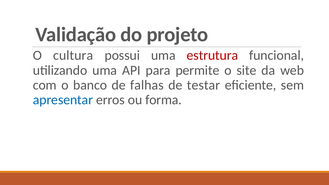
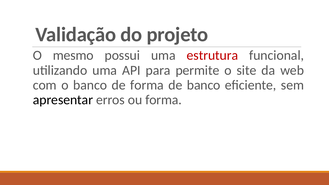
cultura: cultura -> mesmo (73, 55)
de falhas: falhas -> forma (147, 85)
de testar: testar -> banco (204, 85)
apresentar colour: blue -> black (63, 100)
